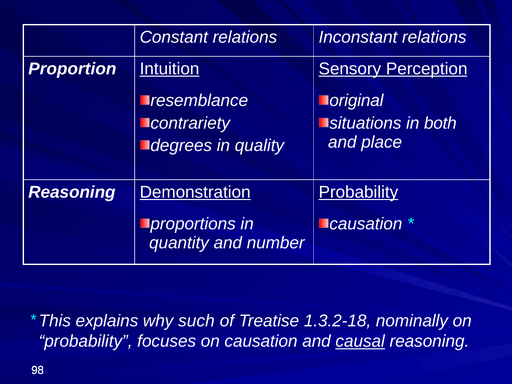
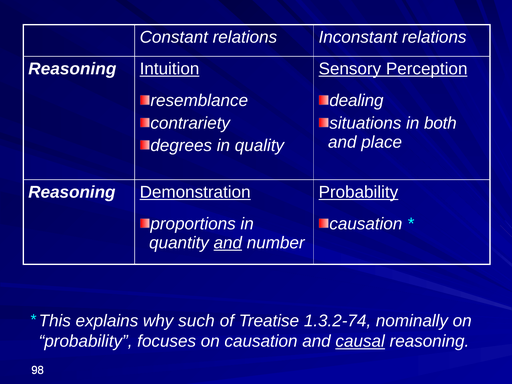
Proportion: Proportion -> Reasoning (72, 69)
original: original -> dealing (356, 101)
and underline: none -> present (228, 243)
1.3.2-18: 1.3.2-18 -> 1.3.2-74 (338, 321)
